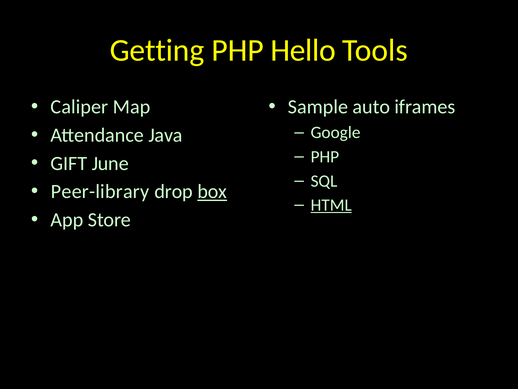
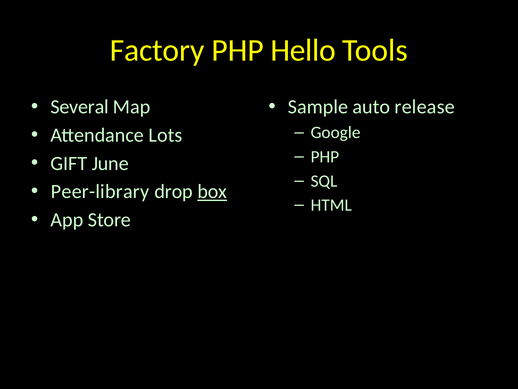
Getting: Getting -> Factory (157, 50)
Caliper: Caliper -> Several (80, 107)
iframes: iframes -> release (425, 107)
Java: Java -> Lots (165, 135)
HTML underline: present -> none (331, 205)
